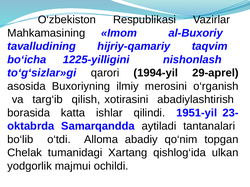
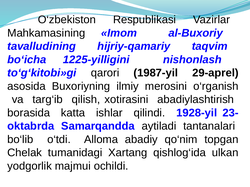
to‘g‘sizlar»gi: to‘g‘sizlar»gi -> to‘g‘kitobi»gi (42, 73)
1994-yil: 1994-yil -> 1987-yil (156, 73)
1951-yil: 1951-yil -> 1928-yil (197, 113)
